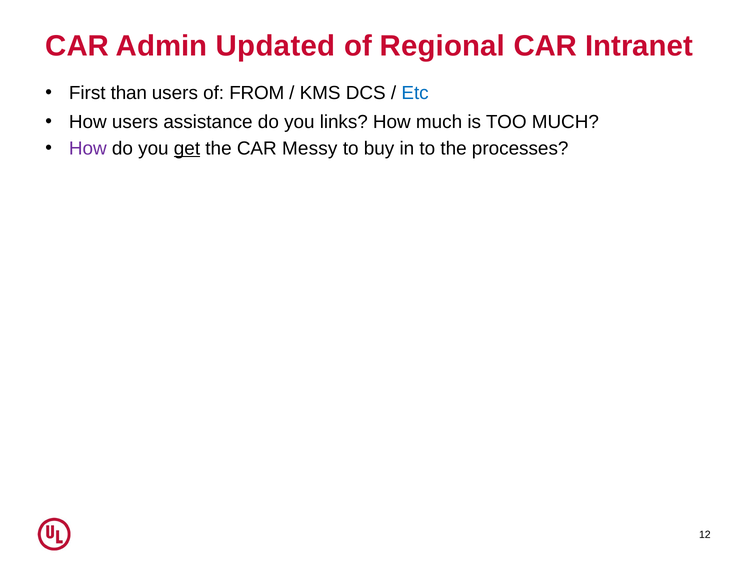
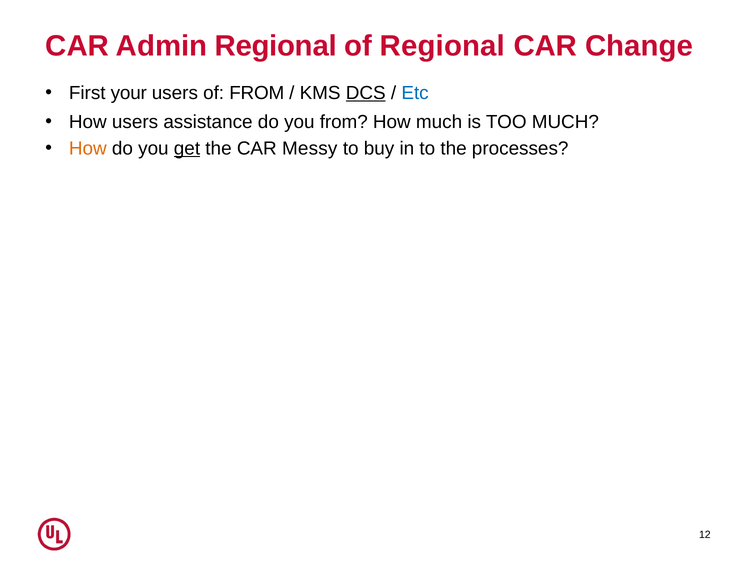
Admin Updated: Updated -> Regional (276, 46)
Intranet: Intranet -> Change (639, 46)
than: than -> your (129, 93)
DCS underline: none -> present (366, 93)
you links: links -> from (344, 122)
How colour: purple -> orange (88, 148)
